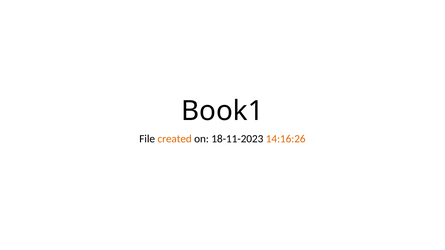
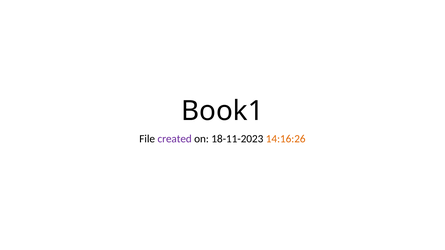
created colour: orange -> purple (175, 139)
